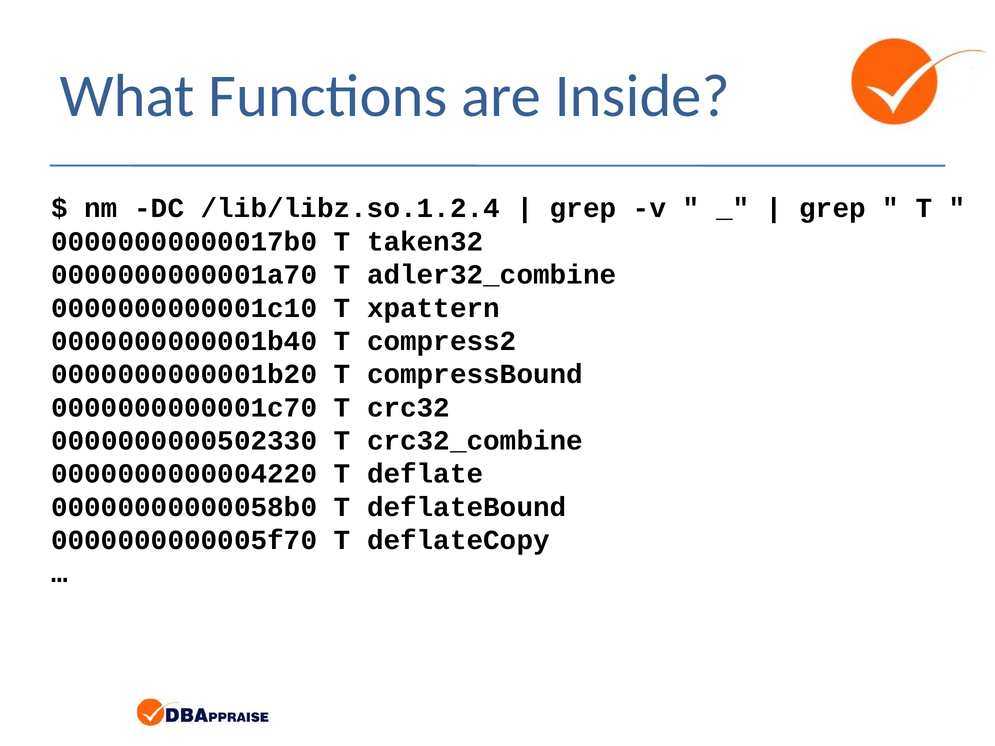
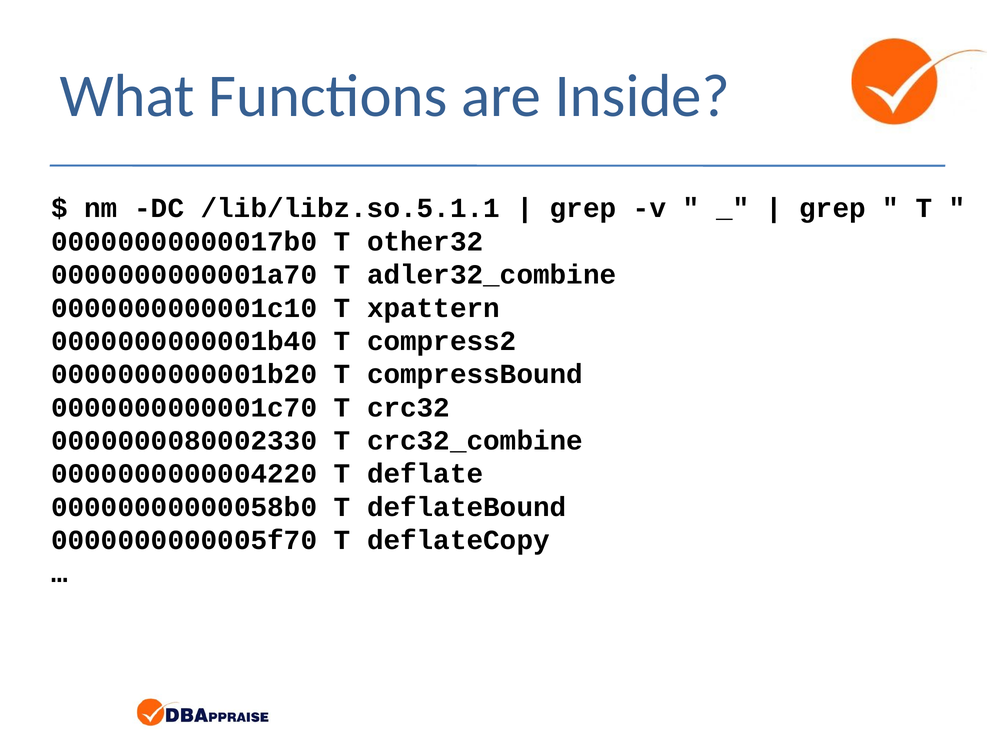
/lib/libz.so.1.2.4: /lib/libz.so.1.2.4 -> /lib/libz.so.5.1.1 (350, 208)
taken32: taken32 -> other32 (425, 242)
0000000000502330: 0000000000502330 -> 0000000080002330 (184, 441)
